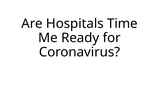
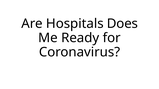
Time: Time -> Does (122, 24)
